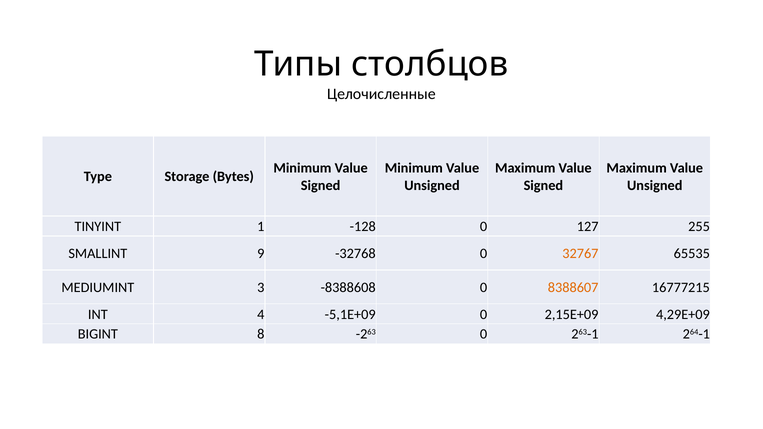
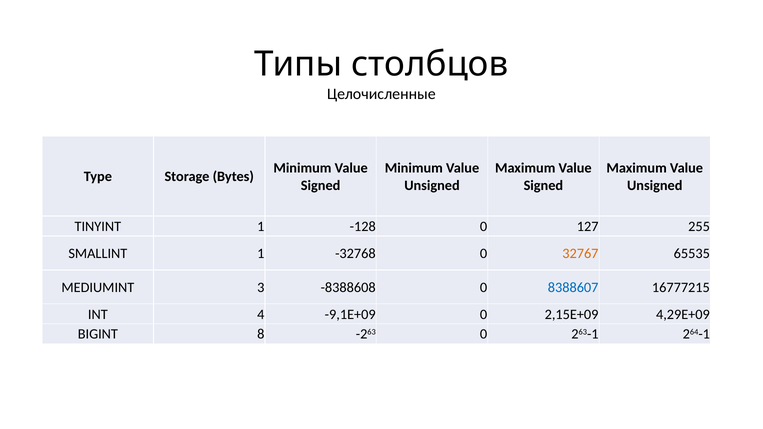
SMALLINT 9: 9 -> 1 (261, 254)
8388607 colour: orange -> blue (573, 287)
-5,1E+09: -5,1E+09 -> -9,1E+09 (350, 314)
